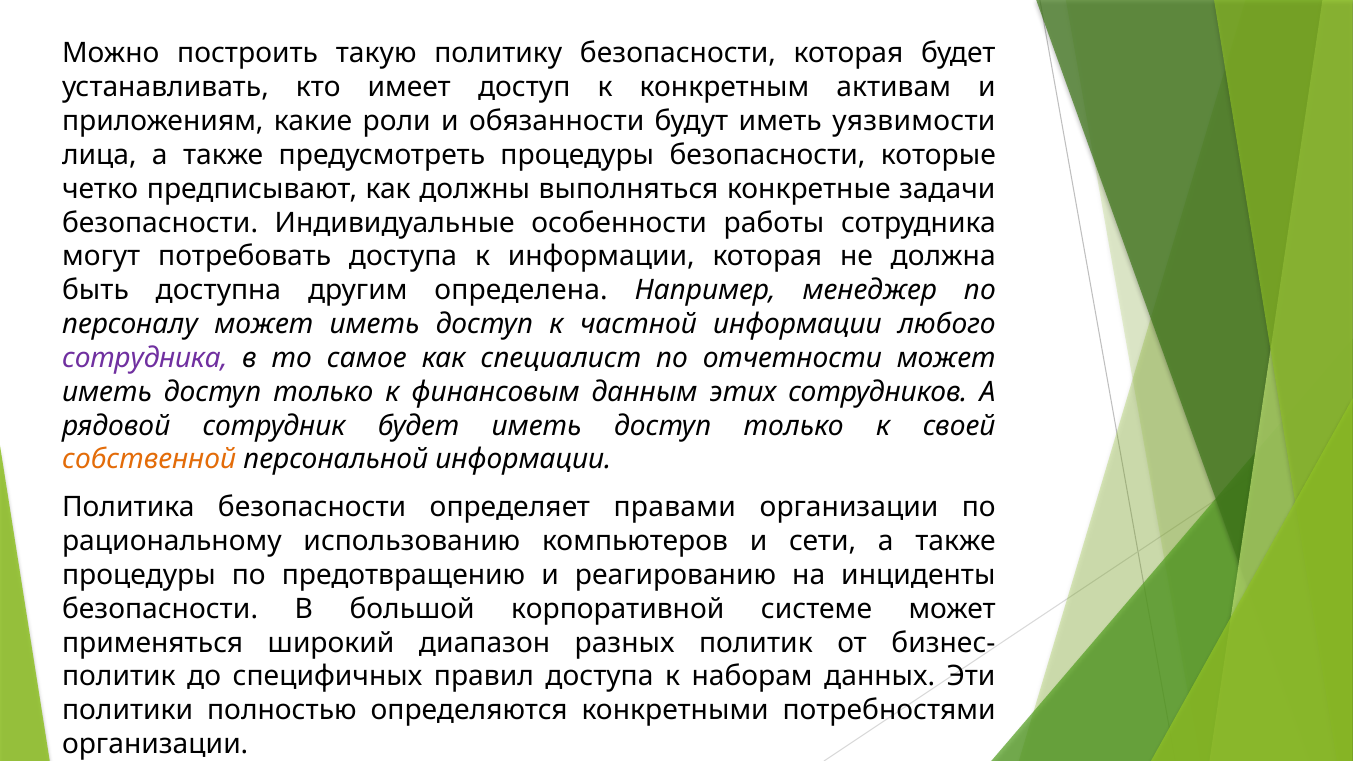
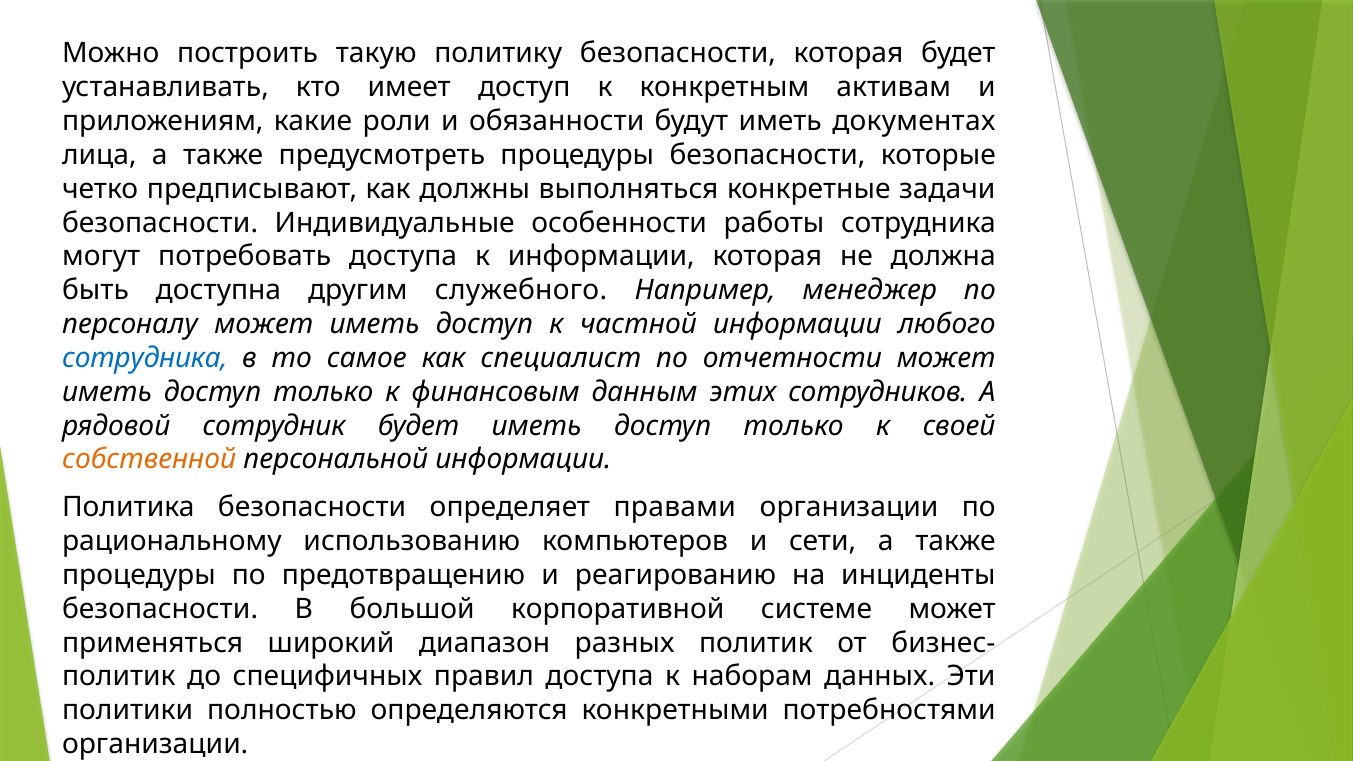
уязвимости: уязвимости -> документах (914, 121)
определена: определена -> служебного (521, 290)
сотрудника colour: purple -> blue (145, 358)
